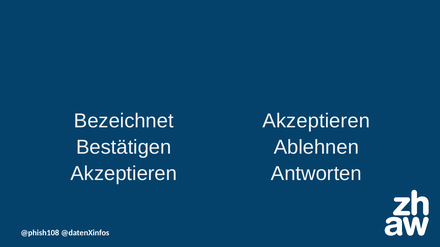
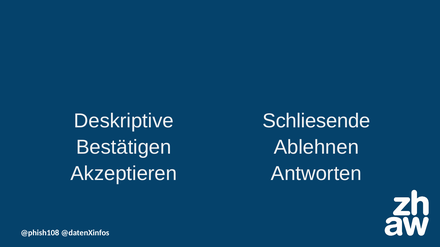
Bezeichnet: Bezeichnet -> Deskriptive (124, 121)
Akzeptieren: Akzeptieren -> Schliesende (316, 121)
